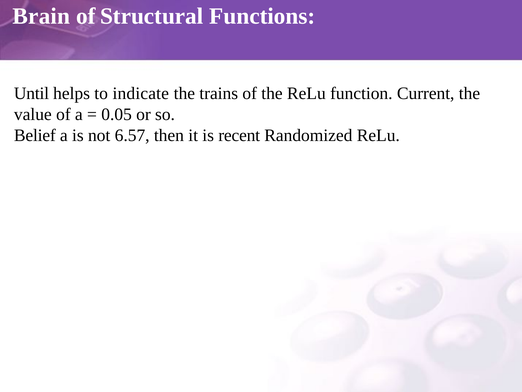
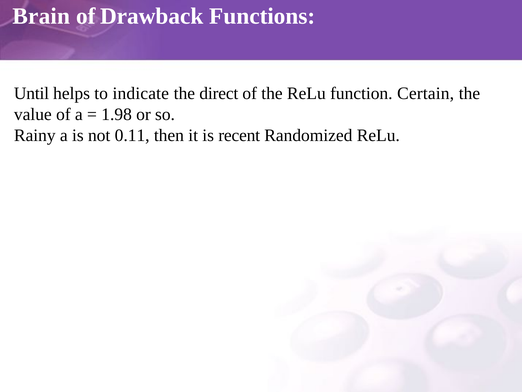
Structural: Structural -> Drawback (152, 16)
trains: trains -> direct (219, 93)
Current: Current -> Certain (426, 93)
0.05: 0.05 -> 1.98 (117, 114)
Belief: Belief -> Rainy (35, 135)
6.57: 6.57 -> 0.11 (132, 135)
